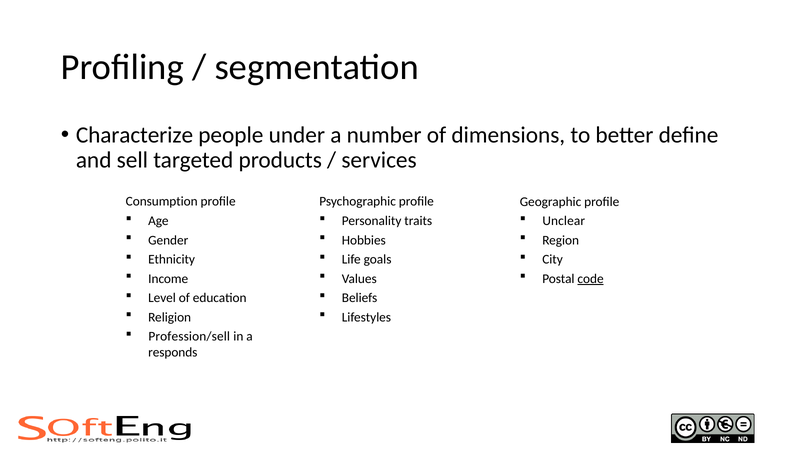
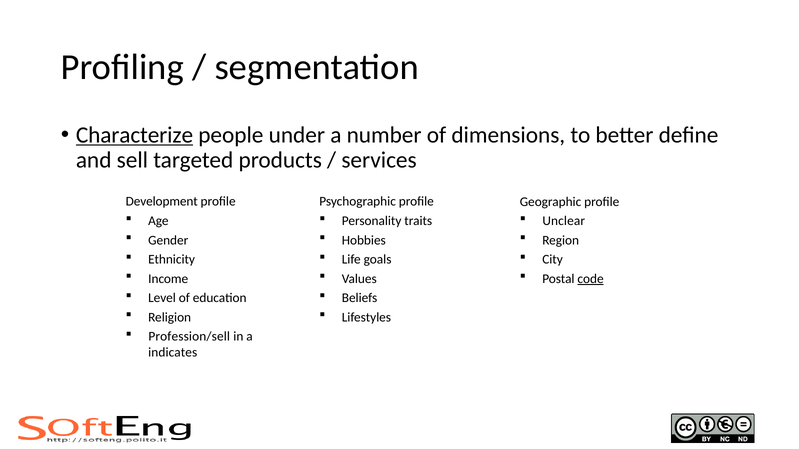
Characterize underline: none -> present (135, 135)
Consumption: Consumption -> Development (162, 202)
responds: responds -> indicates (173, 353)
